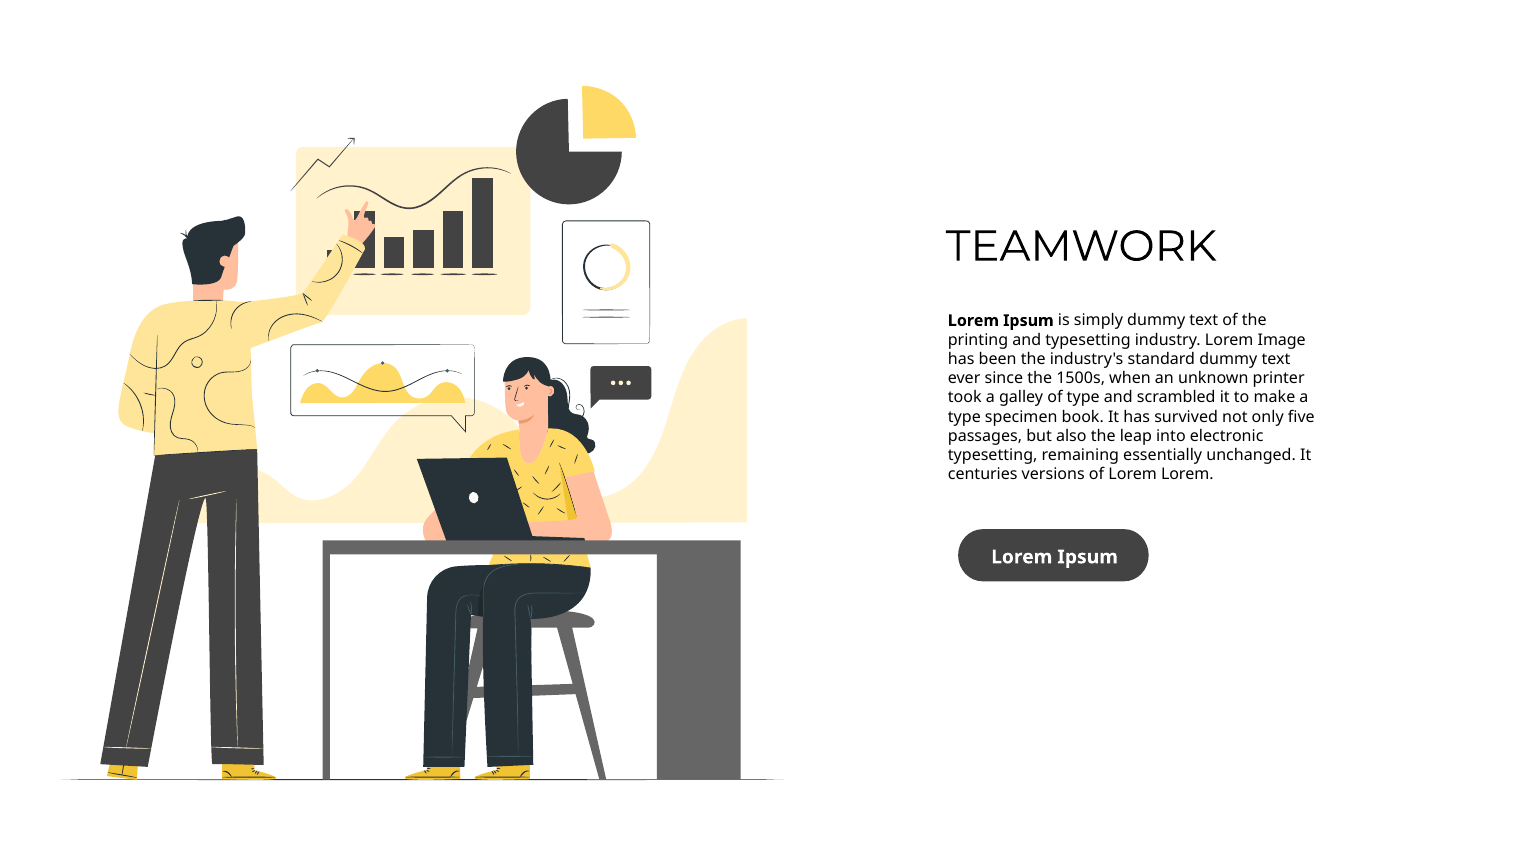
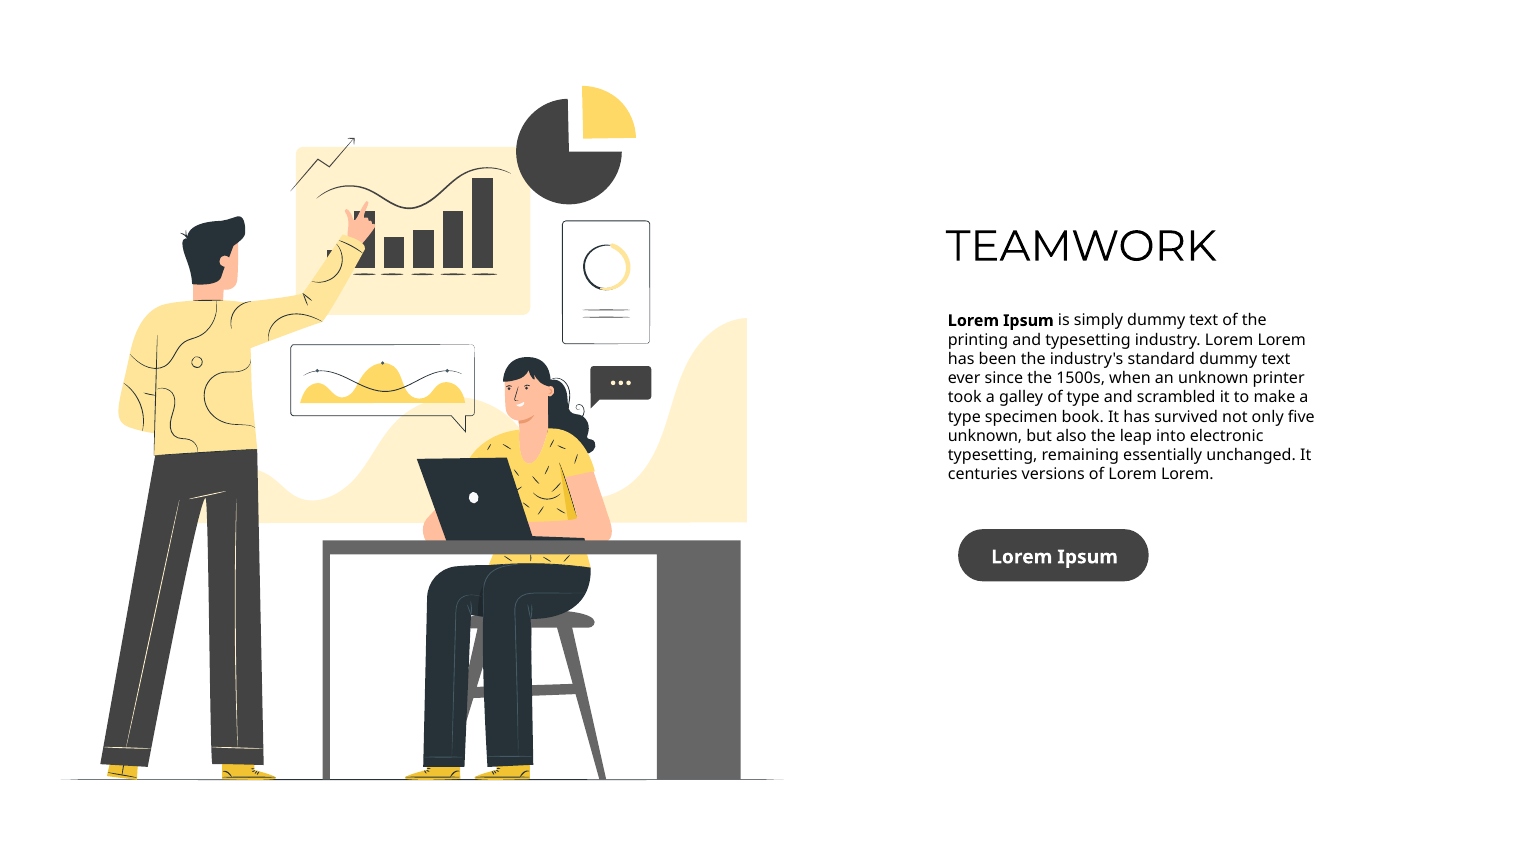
industry Lorem Image: Image -> Lorem (1282, 340)
passages: passages -> unknown (985, 436)
